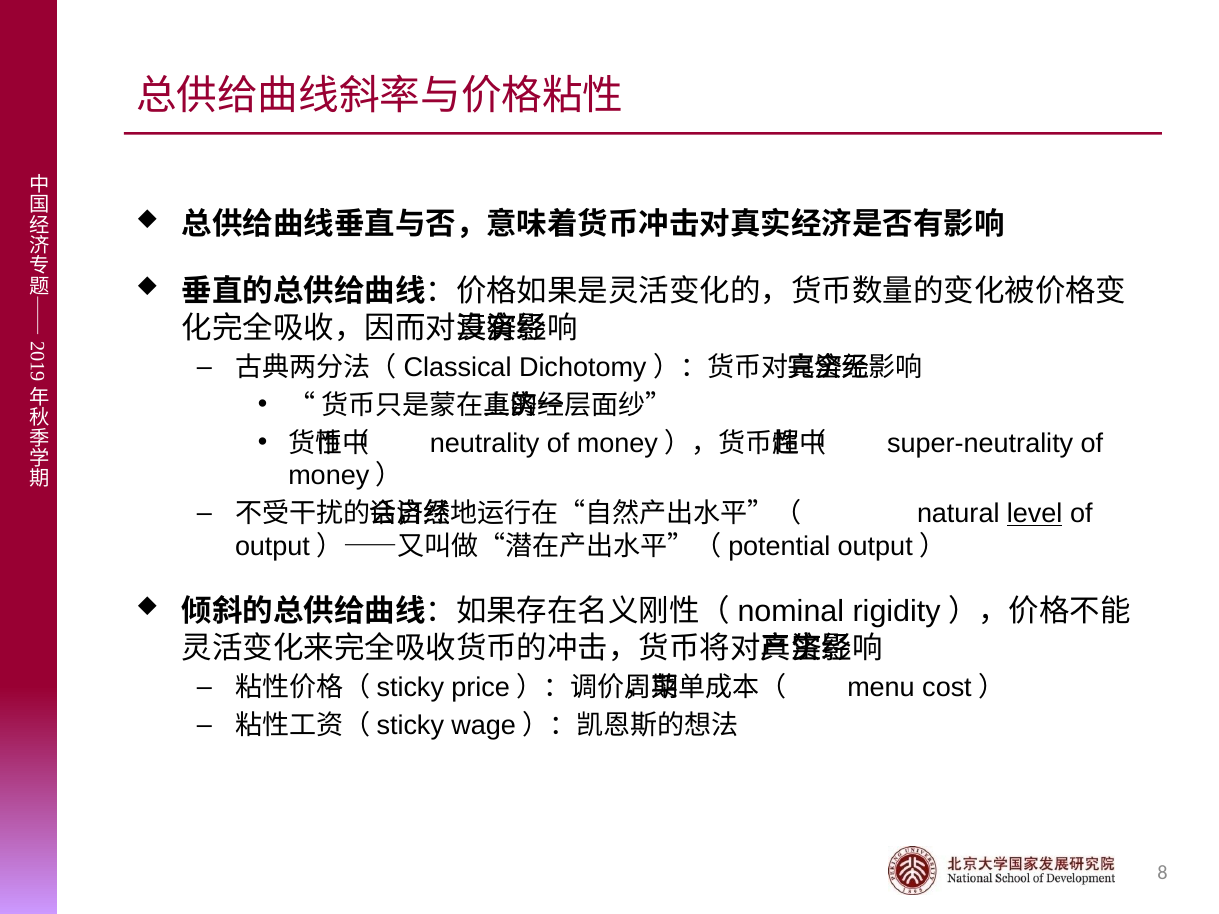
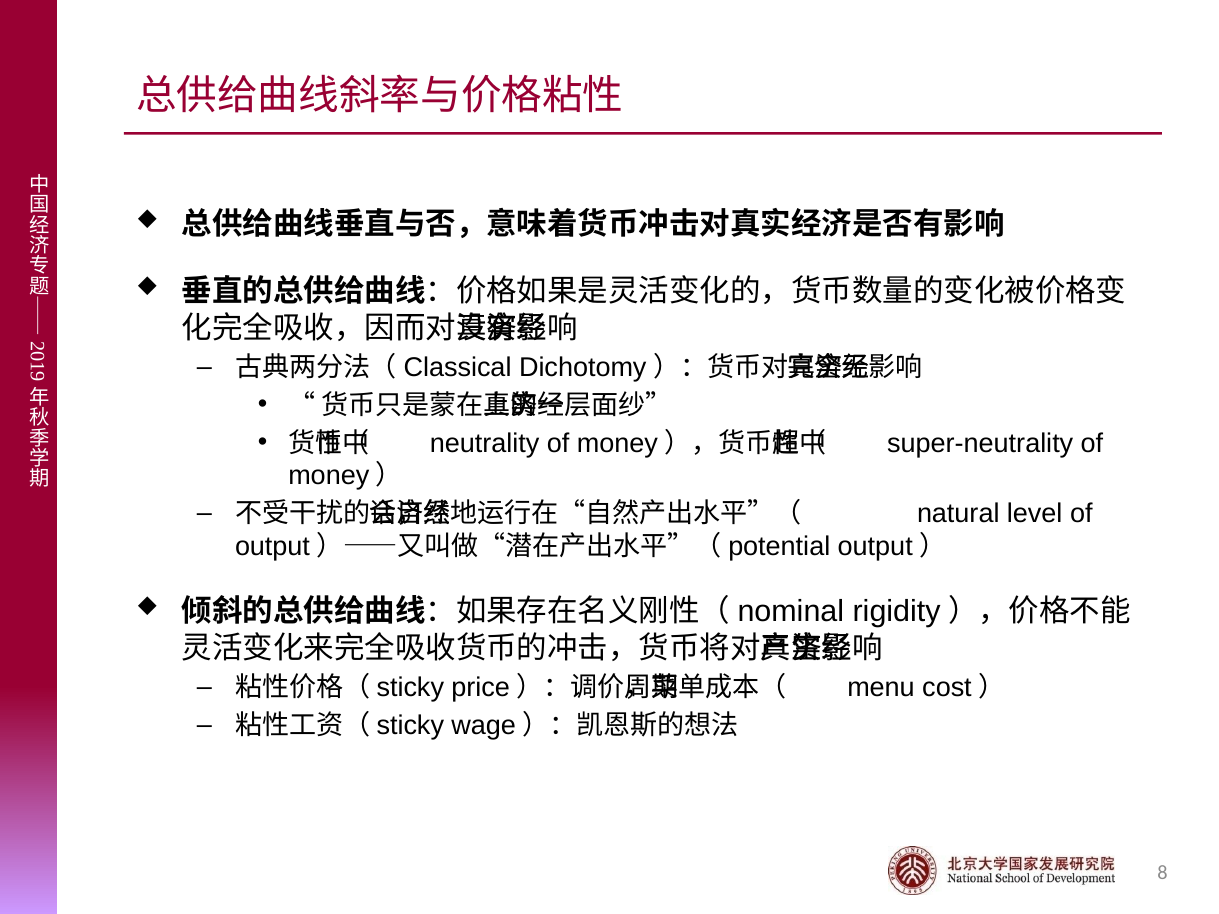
level underline: present -> none (1035, 514)
